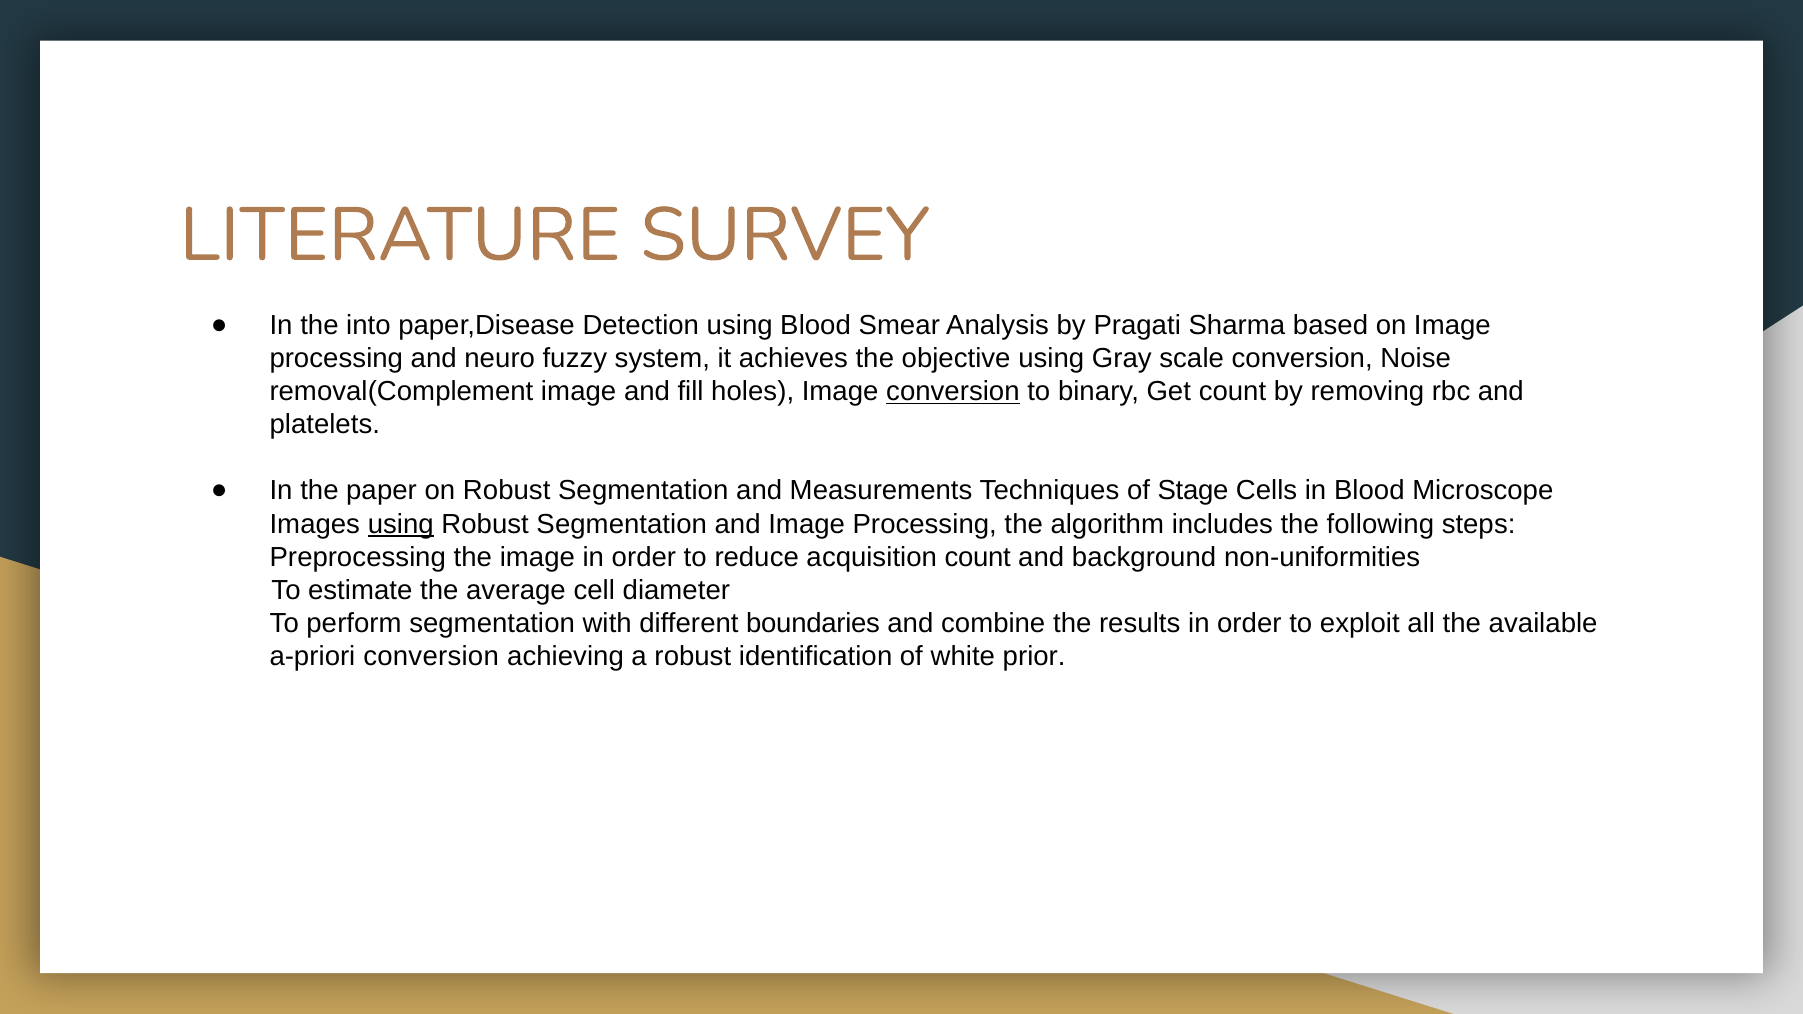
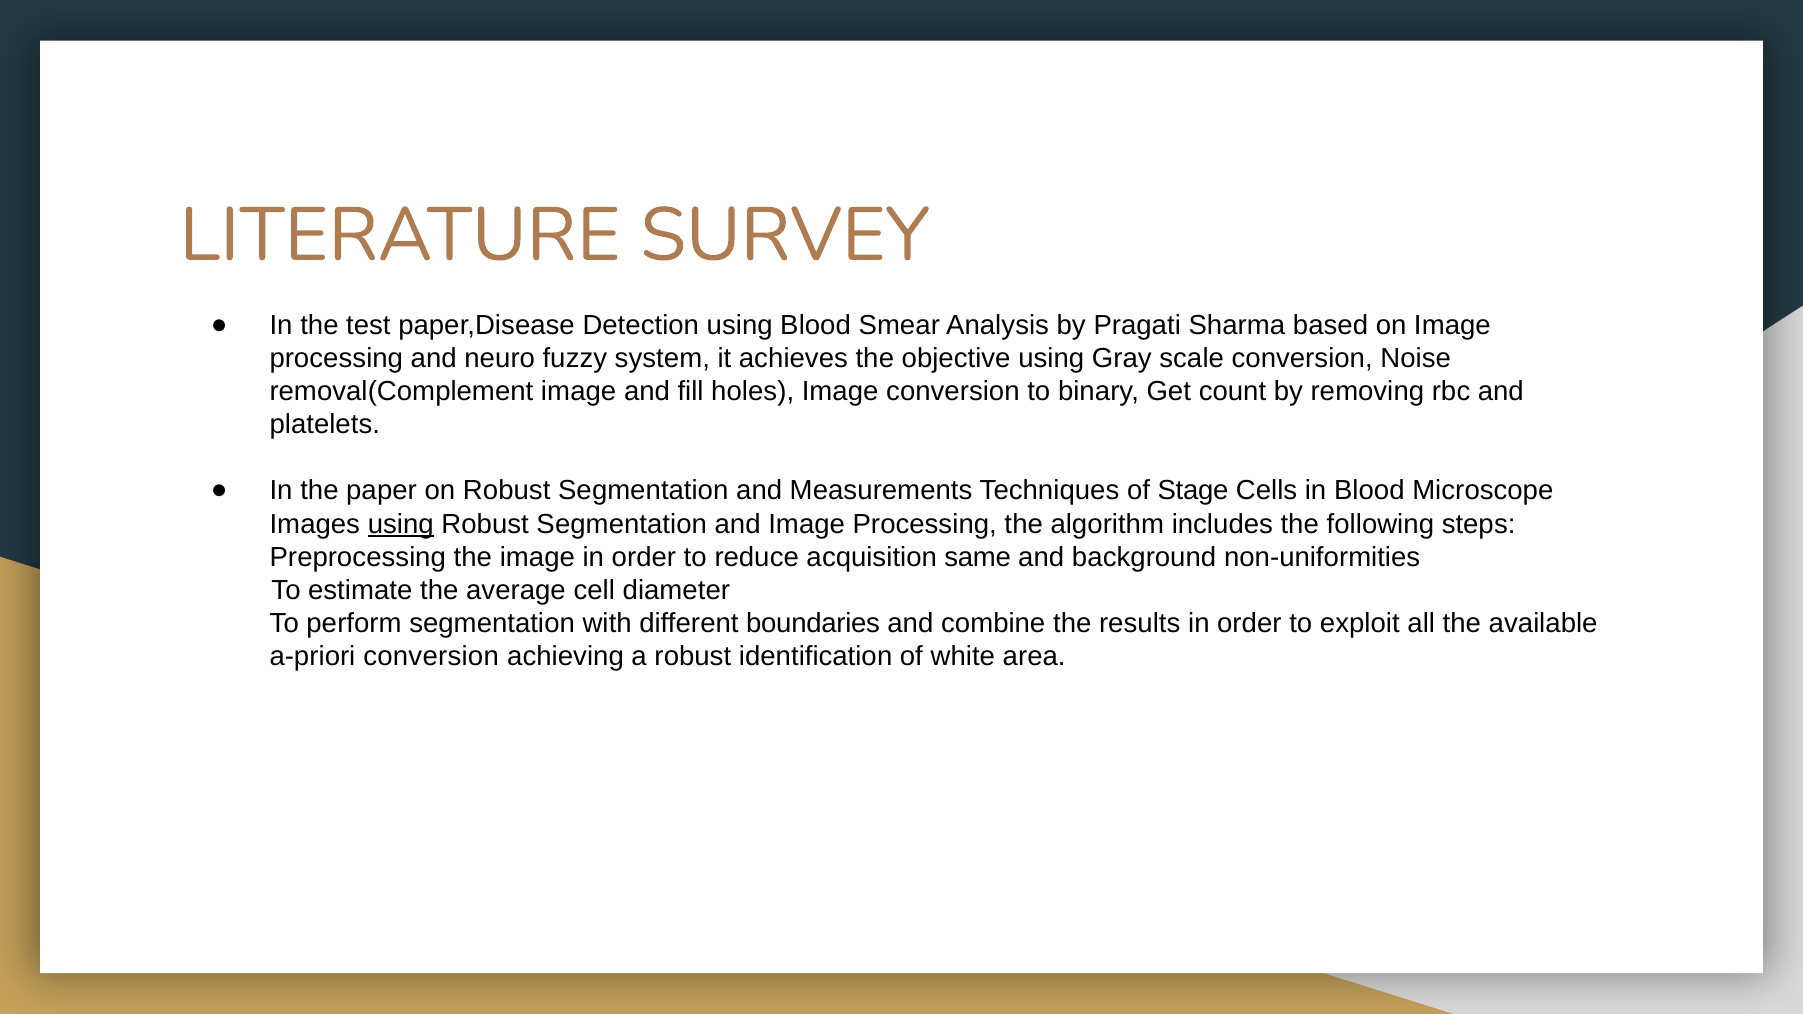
into: into -> test (368, 326)
conversion underline: present -> none (953, 392)
acquisition count: count -> same (978, 557)
prior: prior -> area (1034, 656)
